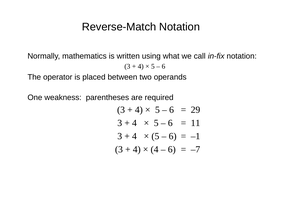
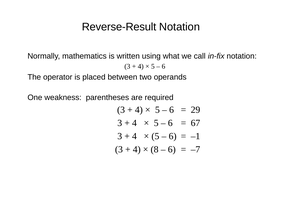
Reverse-Match: Reverse-Match -> Reverse-Result (119, 27)
11: 11 -> 67 (195, 123)
4: 4 -> 8 (155, 149)
